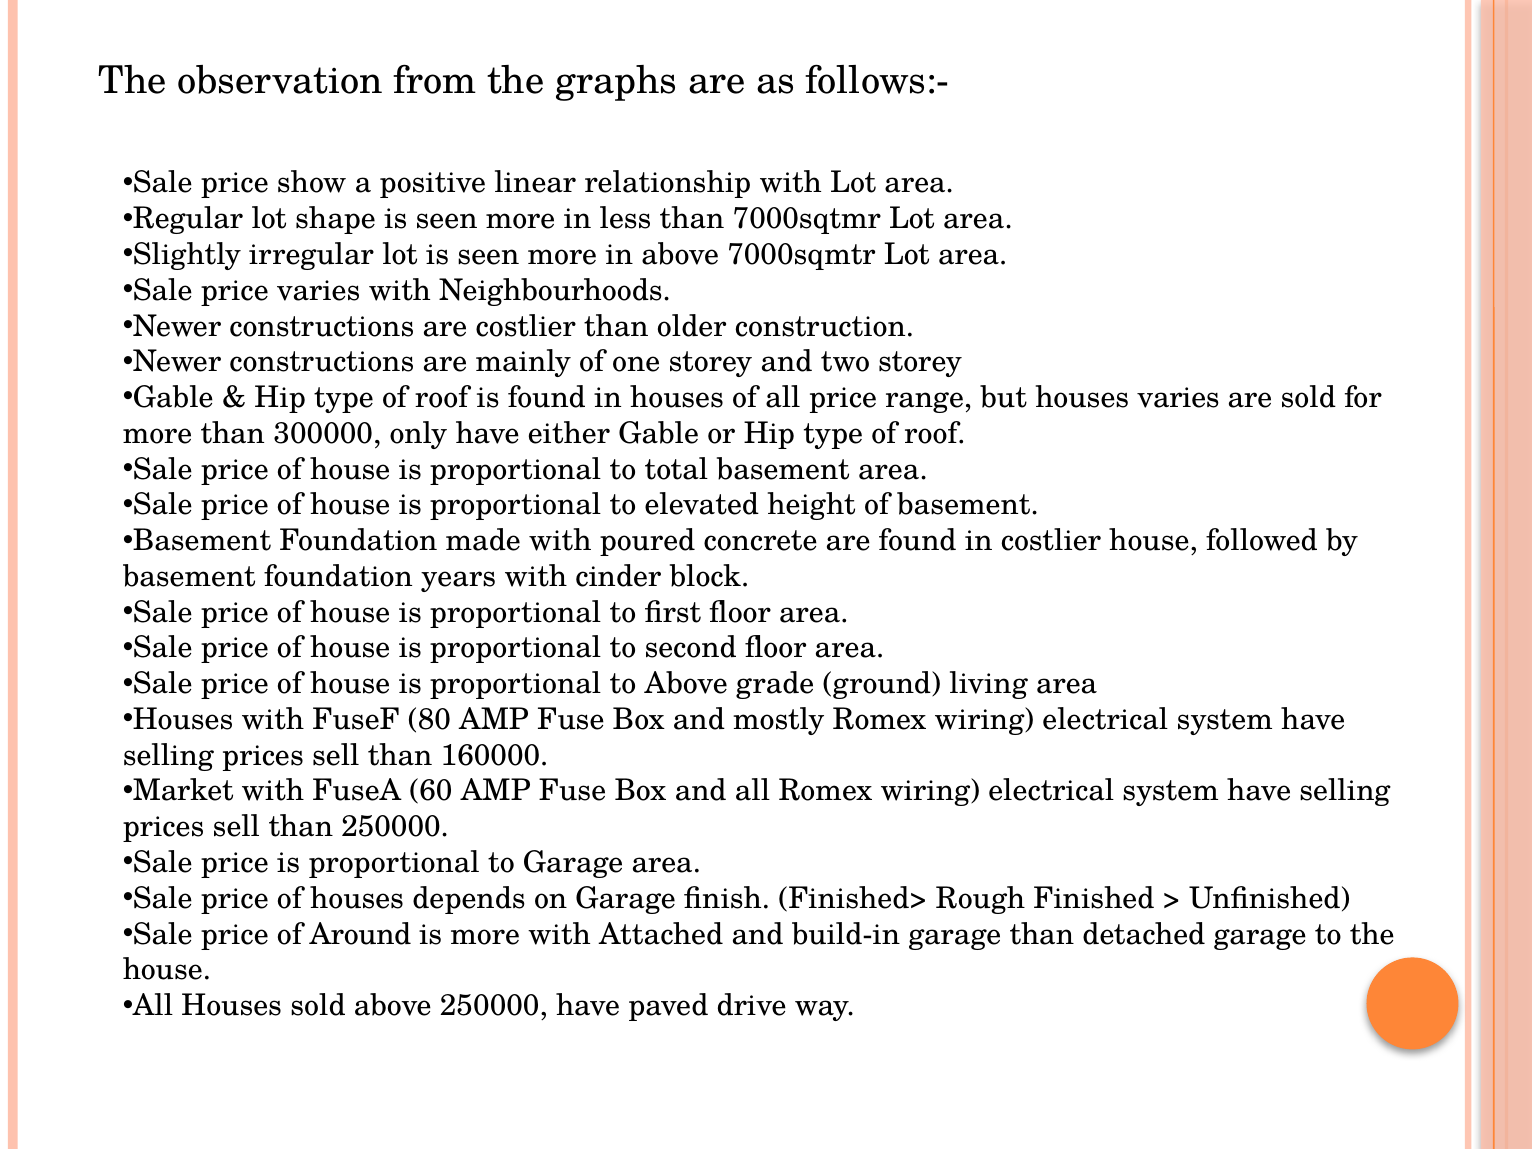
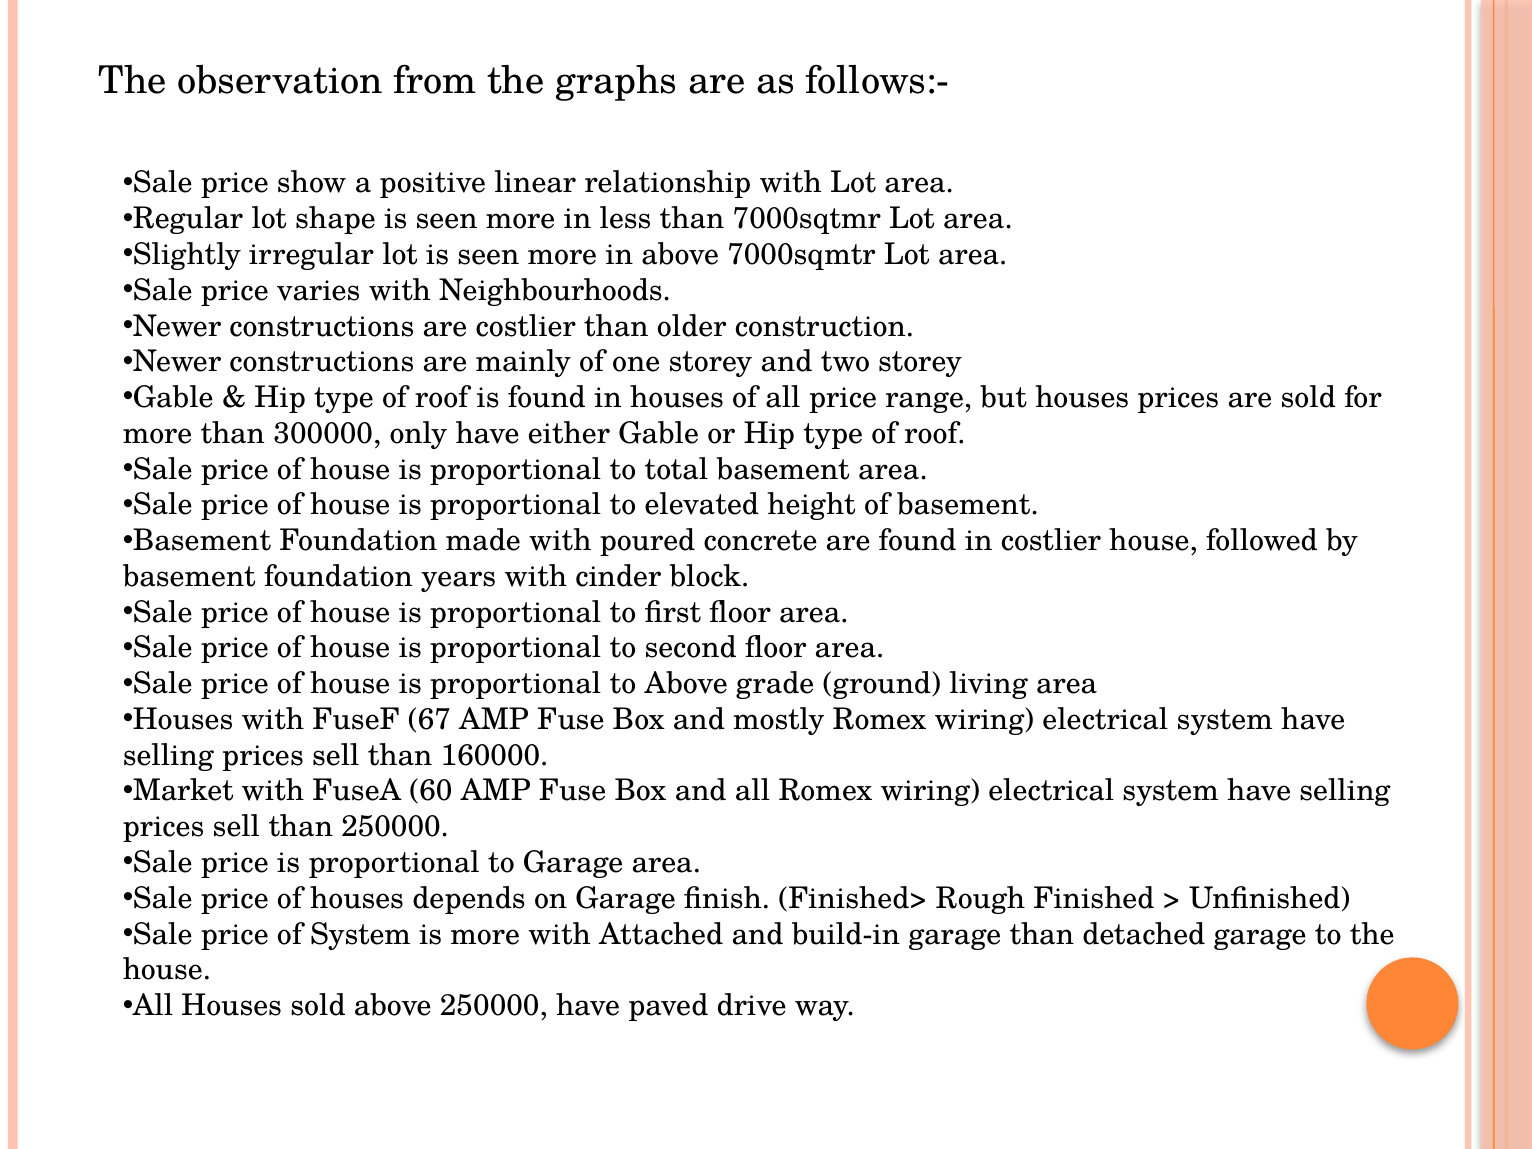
houses varies: varies -> prices (1178, 398)
80: 80 -> 67 (429, 720)
of Around: Around -> System (360, 934)
